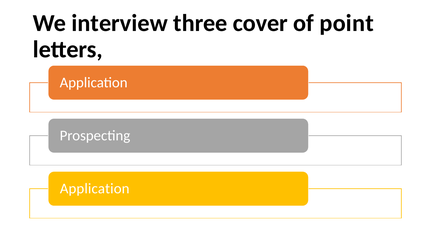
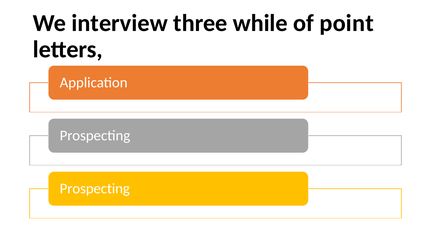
cover: cover -> while (260, 23)
Application: Application -> Prospecting (95, 188)
